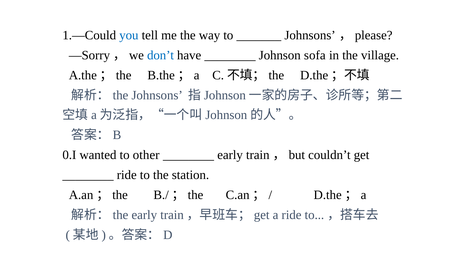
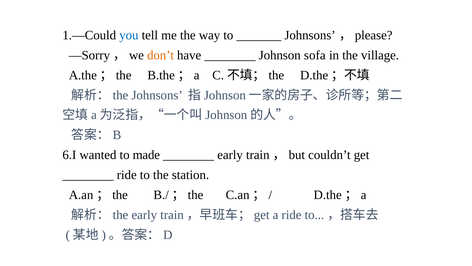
don’t colour: blue -> orange (161, 55)
0.I: 0.I -> 6.I (69, 155)
other: other -> made (146, 155)
